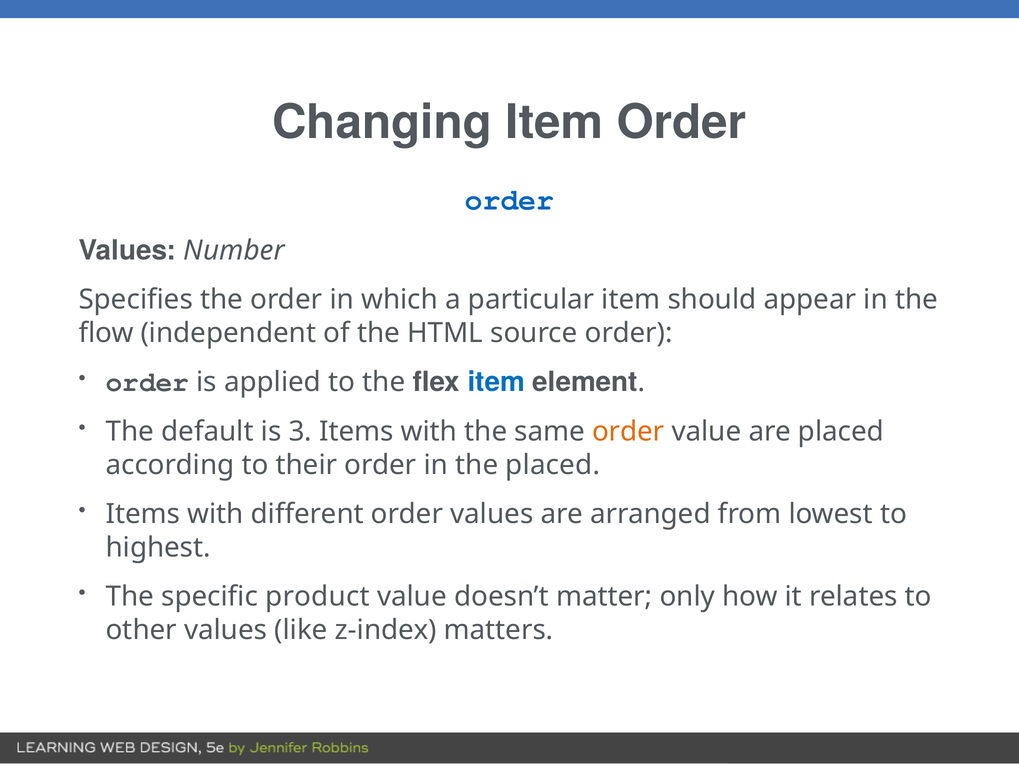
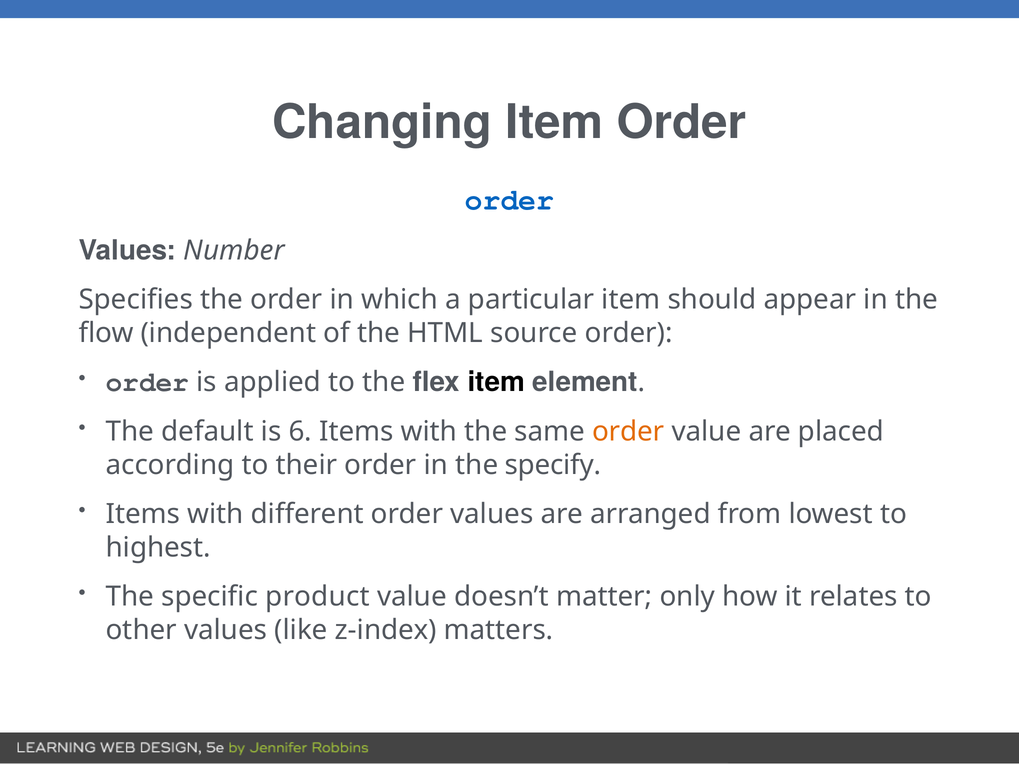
item colour: blue -> black (496, 382)
3: 3 -> 6 (300, 432)
the placed: placed -> specify (553, 465)
